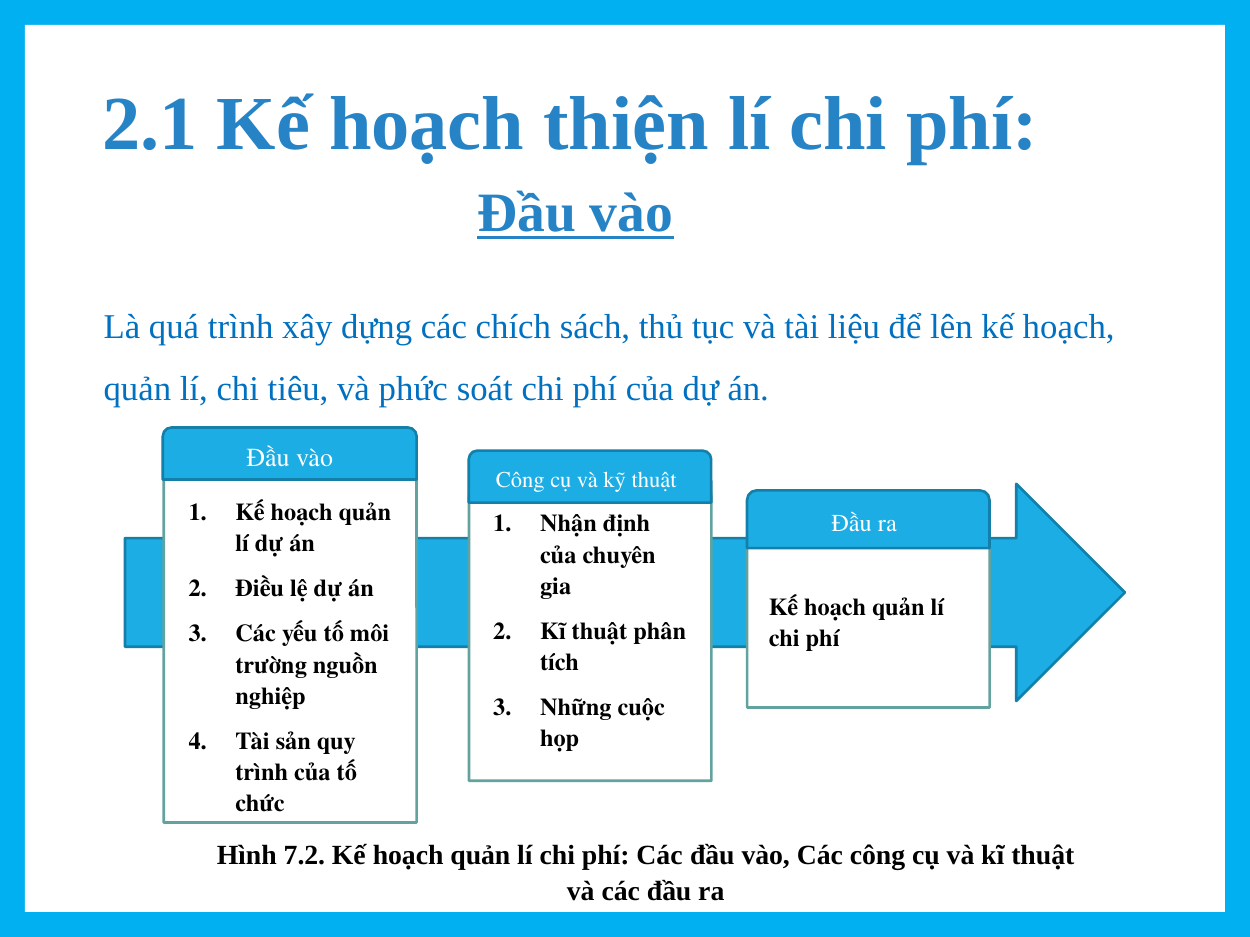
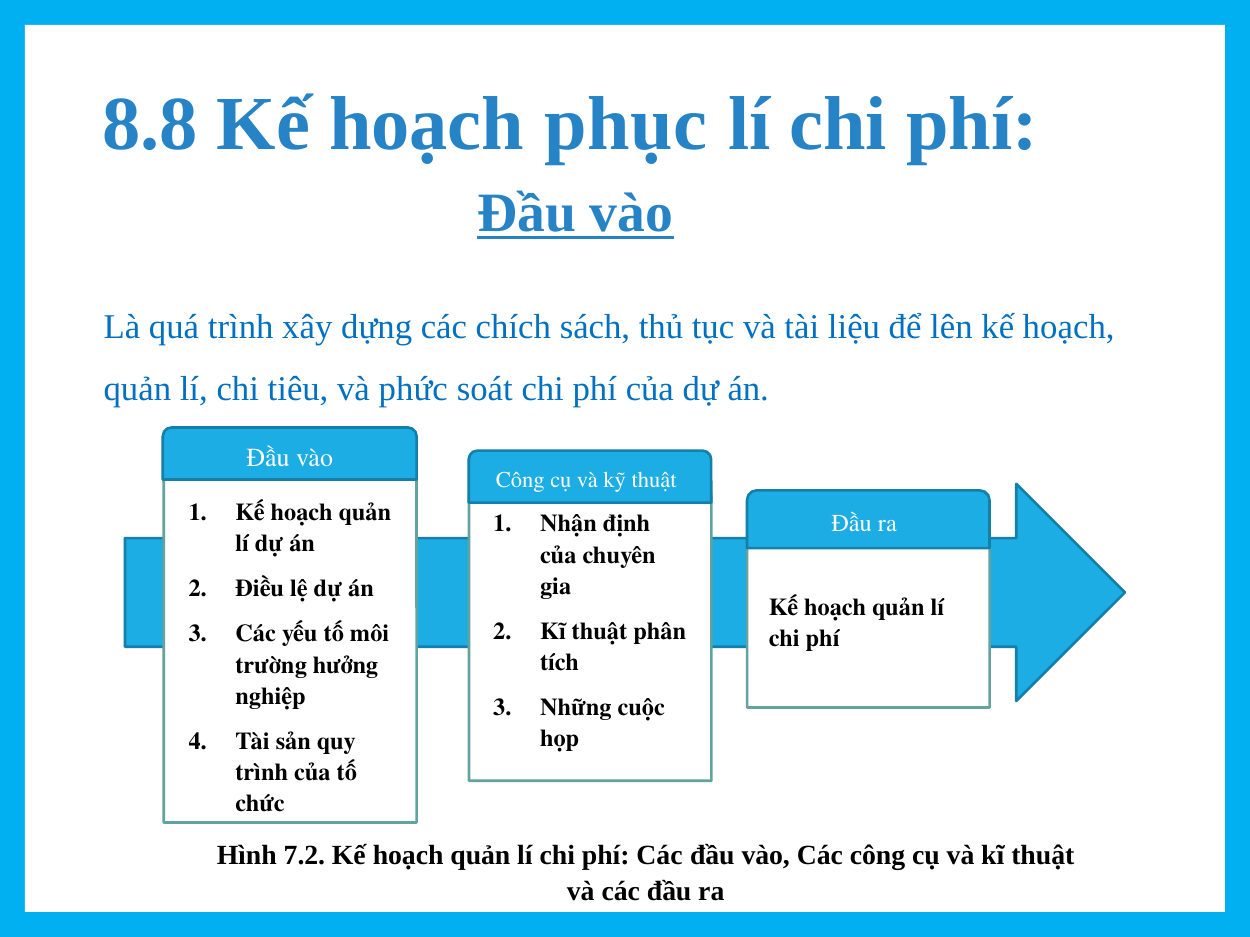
2.1: 2.1 -> 8.8 (150, 124)
thiện: thiện -> phục (626, 124)
nguồn: nguồn -> hưởng (345, 665)
